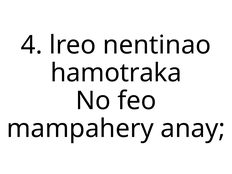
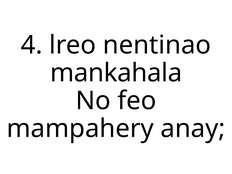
hamotraka: hamotraka -> mankahala (116, 73)
